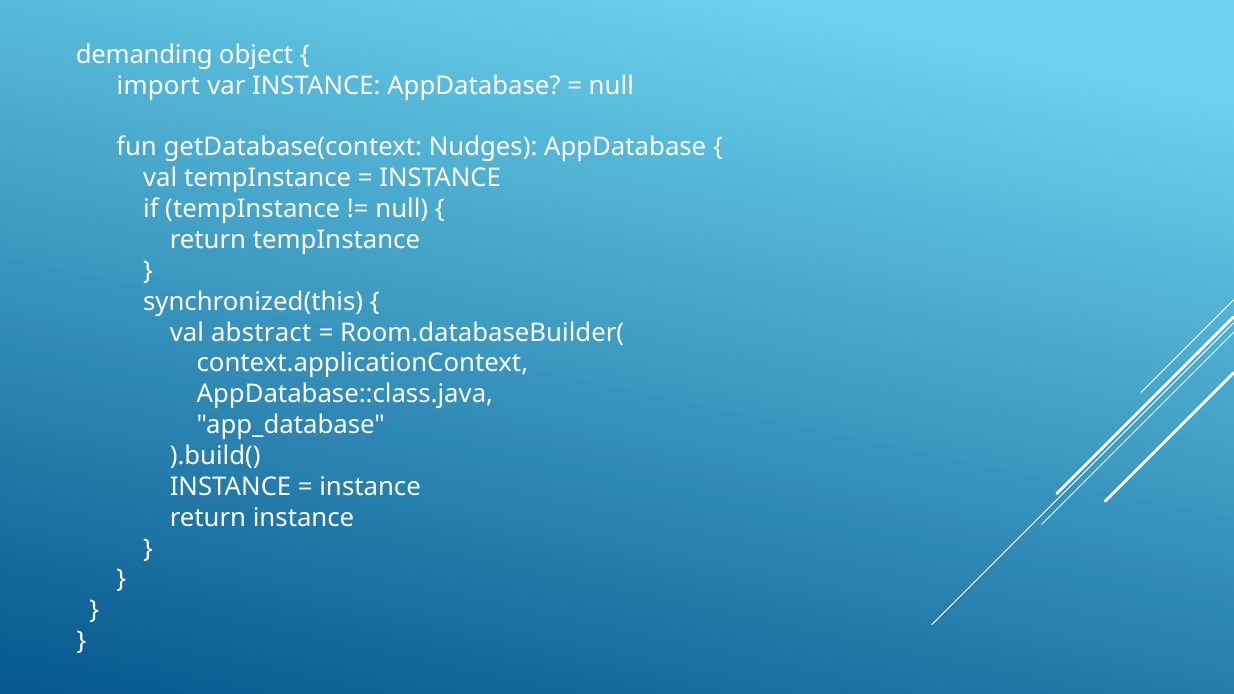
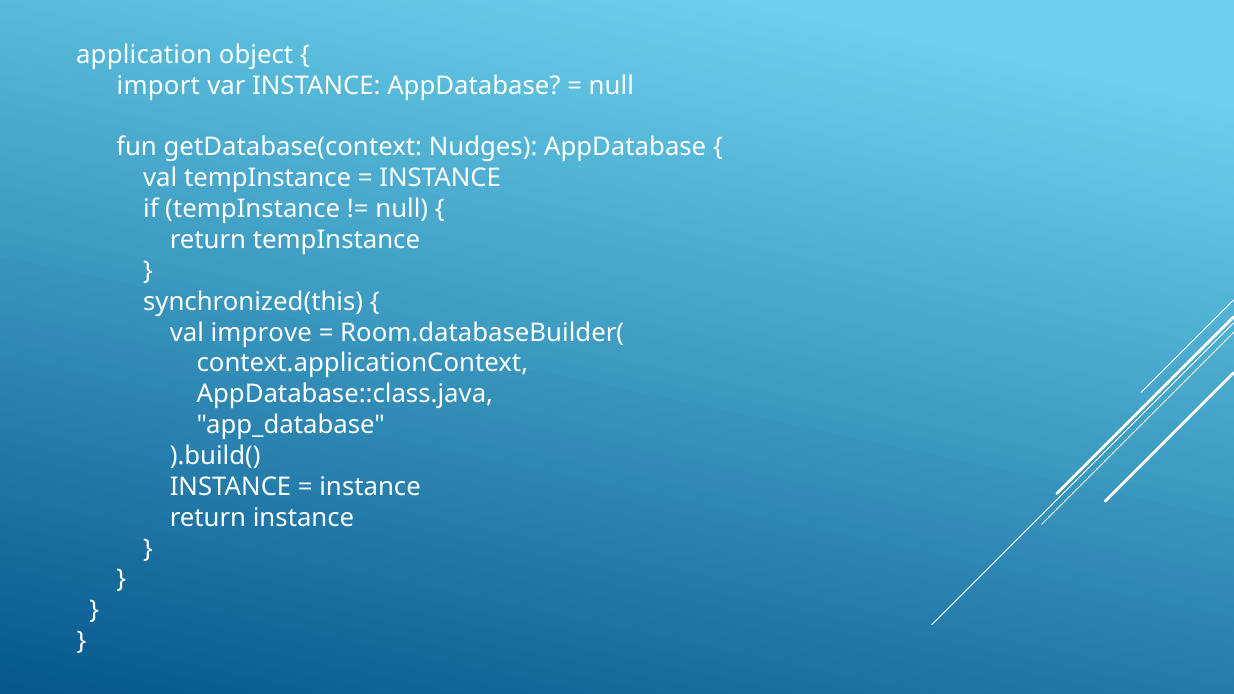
demanding: demanding -> application (144, 55)
abstract: abstract -> improve (261, 333)
